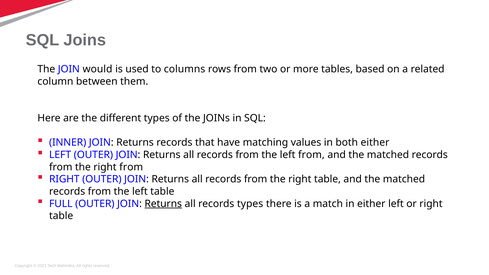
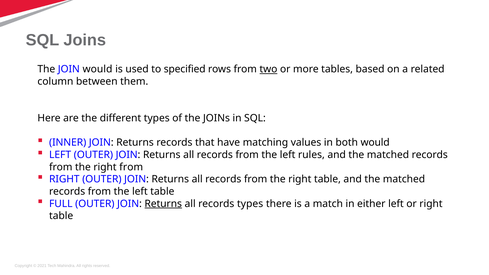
columns: columns -> specified (185, 69)
two underline: none -> present (268, 69)
both either: either -> would (375, 143)
left from: from -> rules (311, 155)
